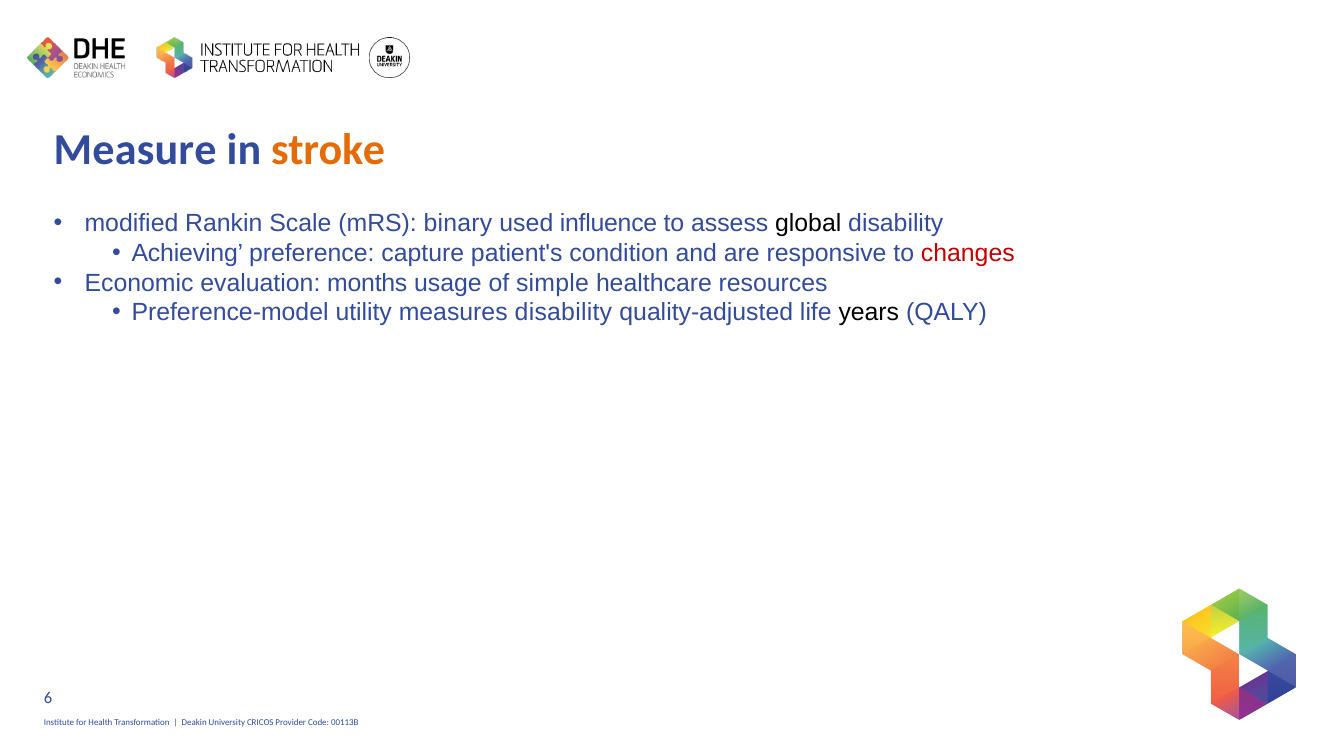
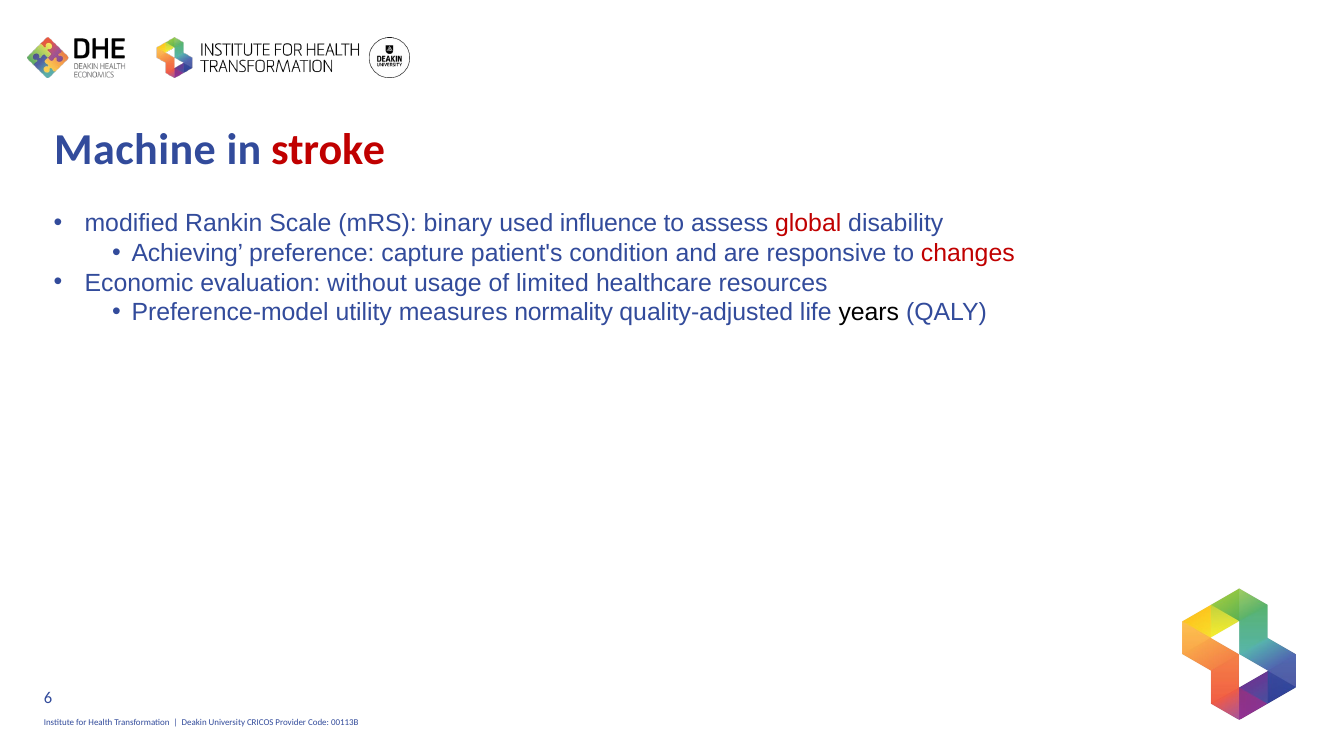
Measure: Measure -> Machine (135, 150)
stroke colour: orange -> red (328, 150)
global colour: black -> red (808, 223)
months: months -> without (367, 283)
simple: simple -> limited (552, 283)
measures disability: disability -> normality (564, 313)
